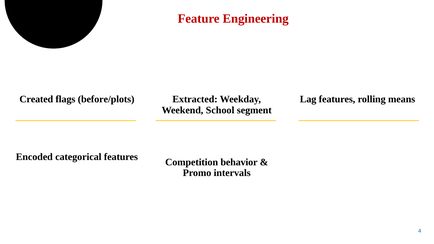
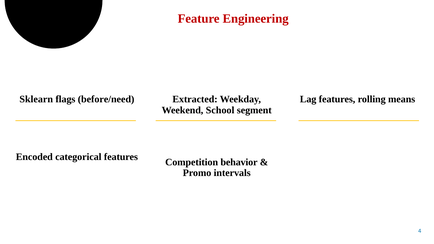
Created: Created -> Sklearn (36, 99)
before/plots: before/plots -> before/need (106, 99)
